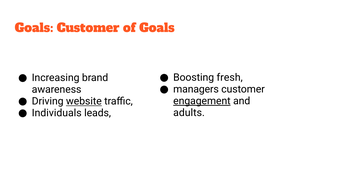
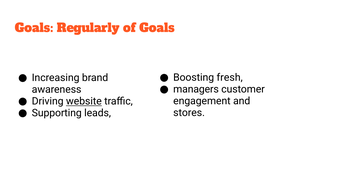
Goals Customer: Customer -> Regularly (88, 28)
engagement underline: present -> none (202, 101)
Individuals: Individuals -> Supporting (57, 113)
adults: adults -> stores (189, 113)
